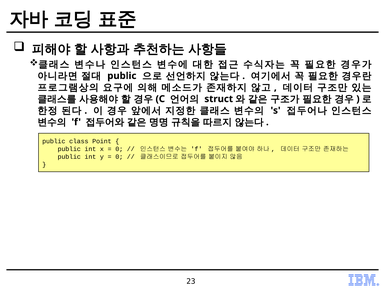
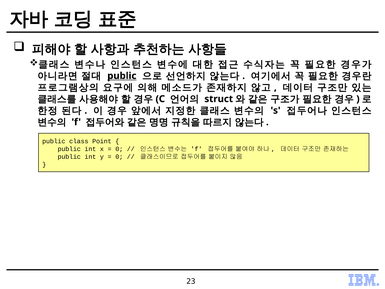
public underline: none -> present (122, 76)
